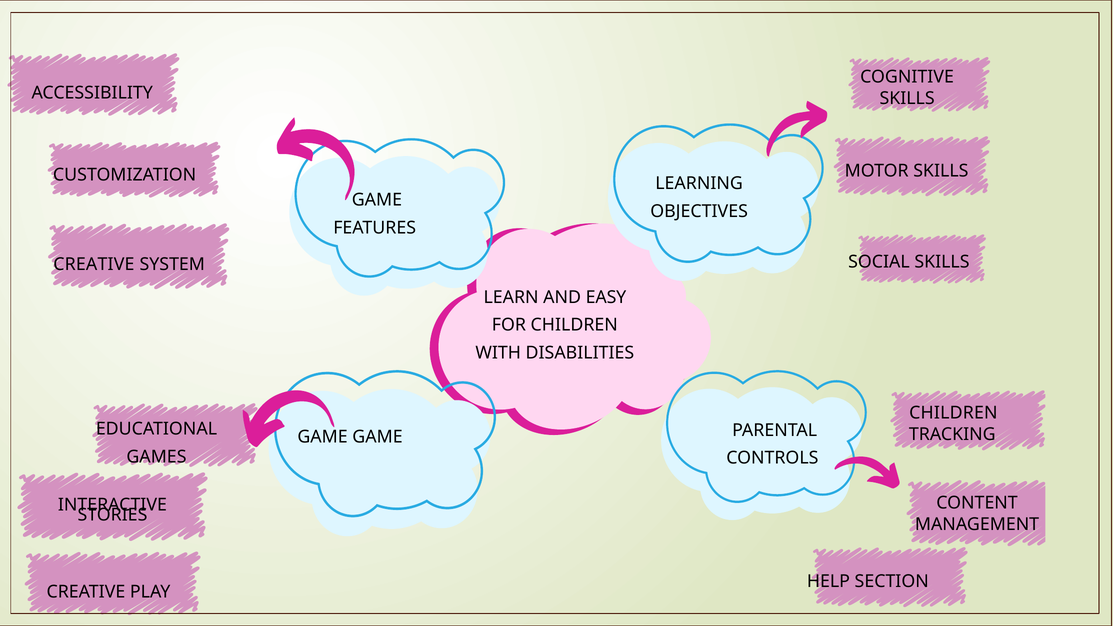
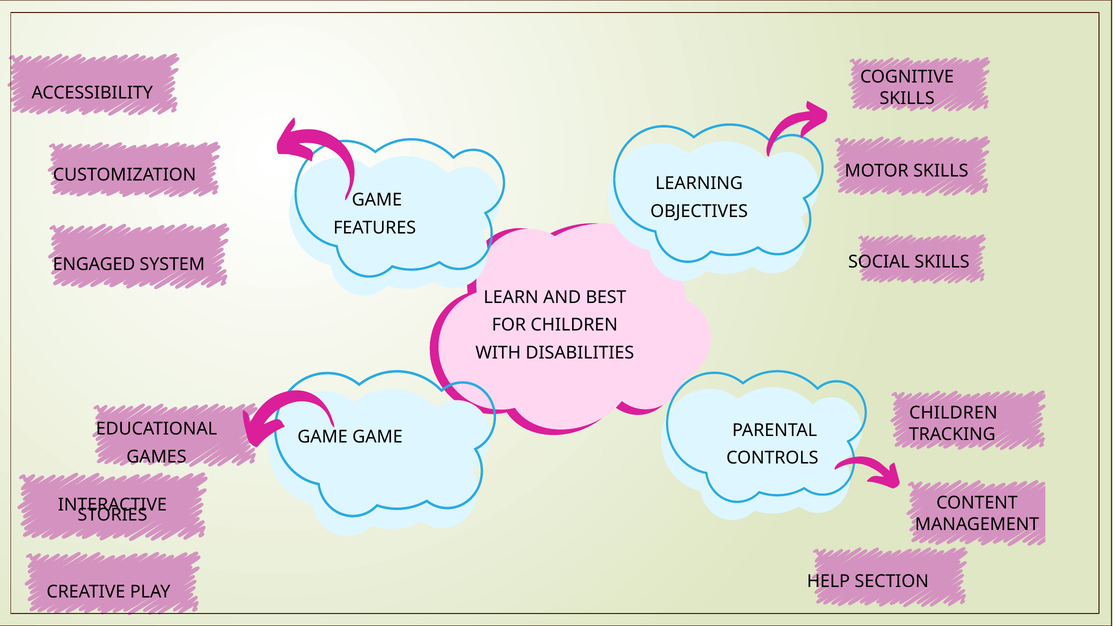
CREATIVE: CREATIVE -> ENGAGED (94, 264)
EASY: EASY -> BEST (606, 297)
